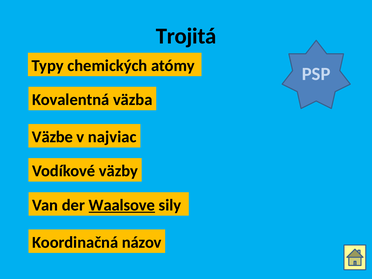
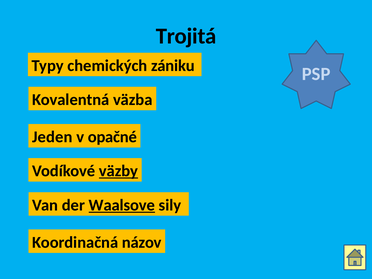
atómy: atómy -> zániku (173, 66)
Väzbe: Väzbe -> Jeden (52, 137)
najviac: najviac -> opačné (112, 137)
väzby underline: none -> present (118, 171)
